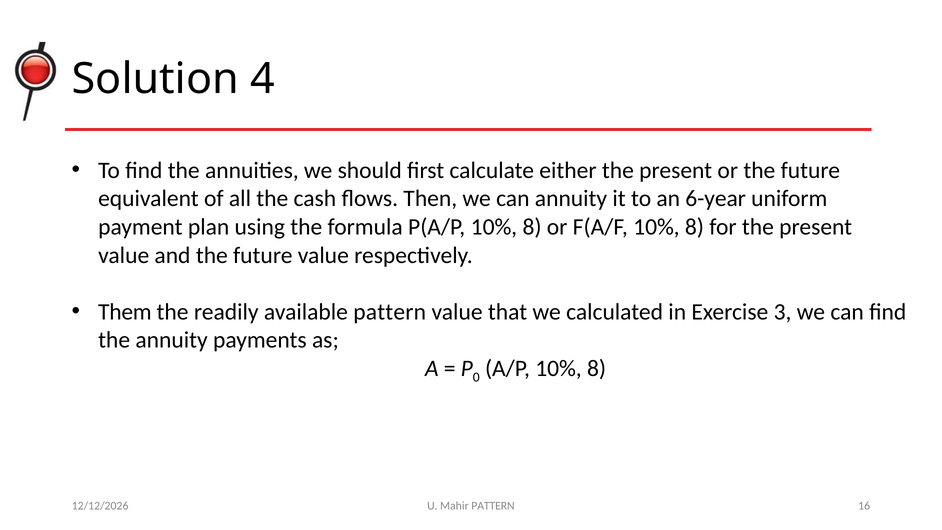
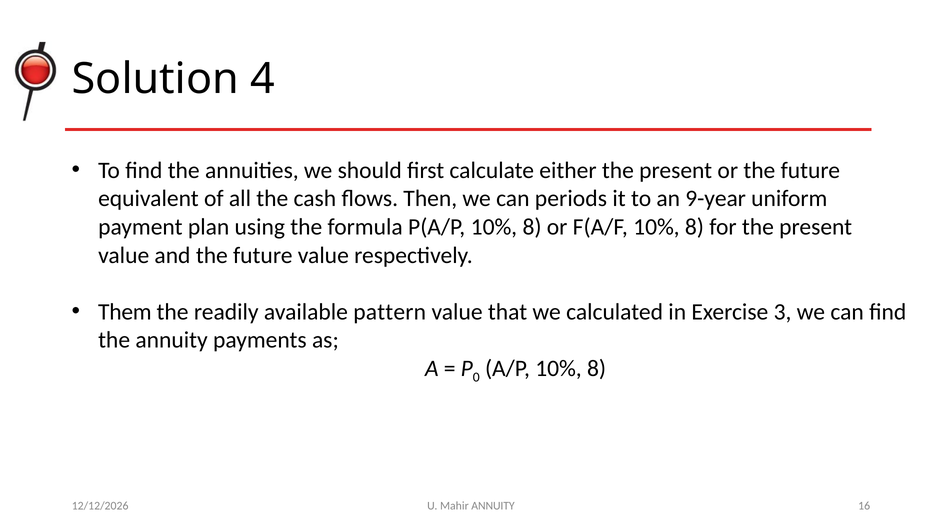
can annuity: annuity -> periods (571, 199)
6-year: 6-year -> 9-year (716, 199)
Mahir PATTERN: PATTERN -> ANNUITY (493, 506)
